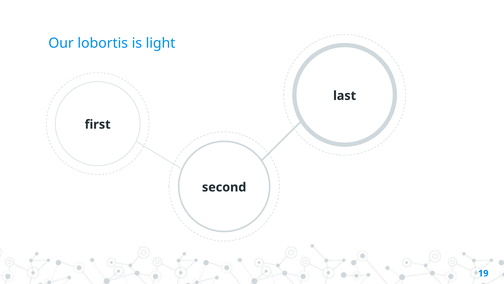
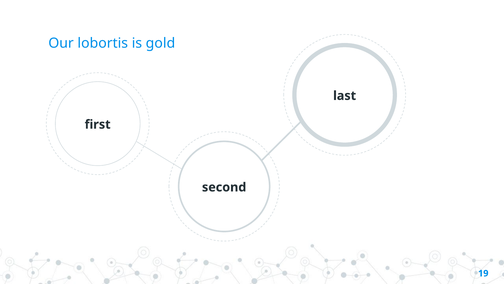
light: light -> gold (160, 43)
